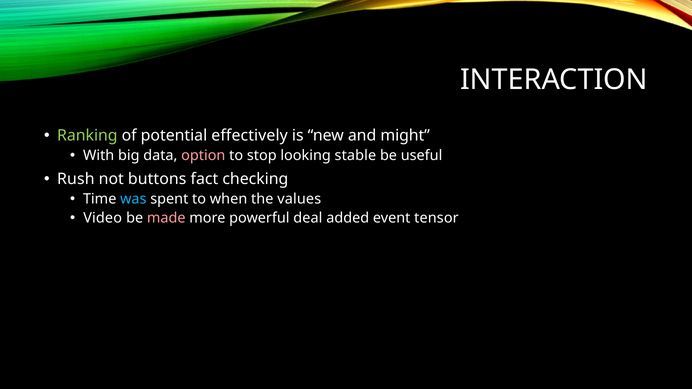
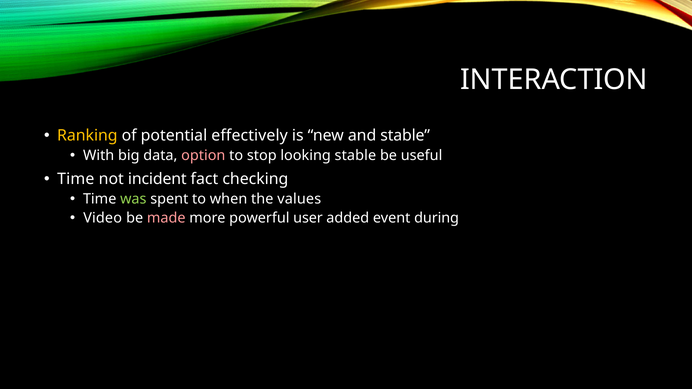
Ranking colour: light green -> yellow (87, 136)
and might: might -> stable (405, 136)
Rush: Rush -> Time (76, 179)
buttons: buttons -> incident (157, 179)
was colour: light blue -> light green (133, 199)
deal: deal -> user (308, 218)
tensor: tensor -> during (437, 218)
